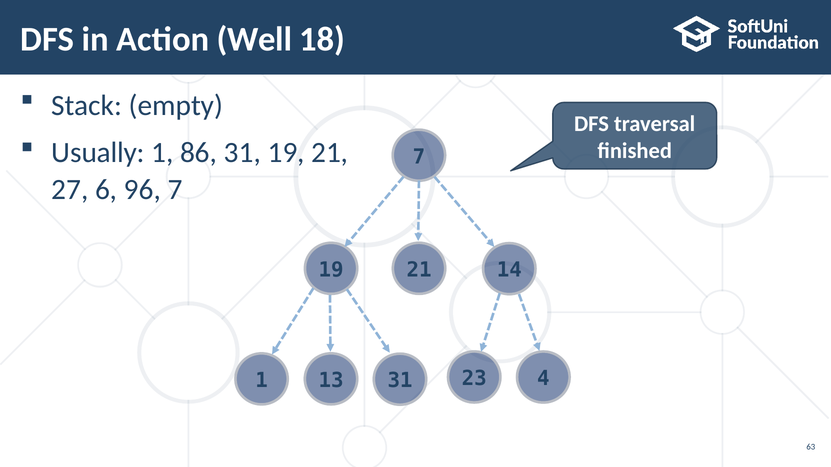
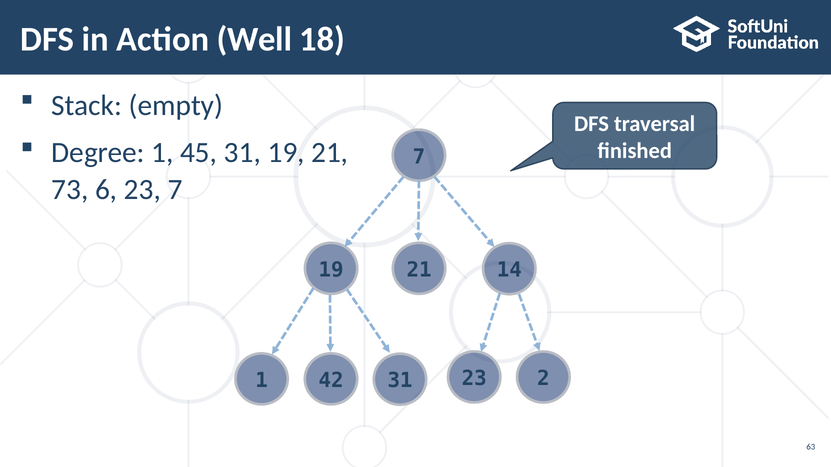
Usually: Usually -> Degree (98, 153)
86: 86 -> 45 (199, 153)
27: 27 -> 73 (70, 190)
6 96: 96 -> 23 (143, 190)
4: 4 -> 2 (543, 379)
13: 13 -> 42 (331, 381)
